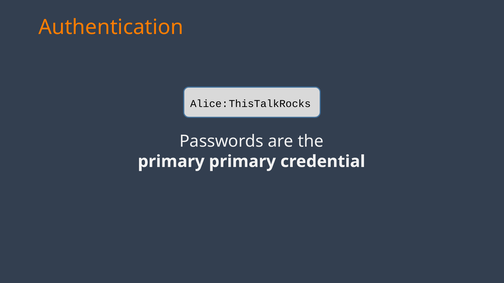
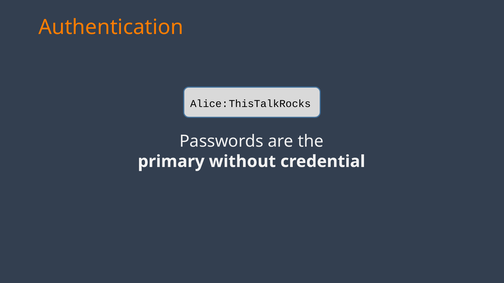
primary primary: primary -> without (242, 162)
